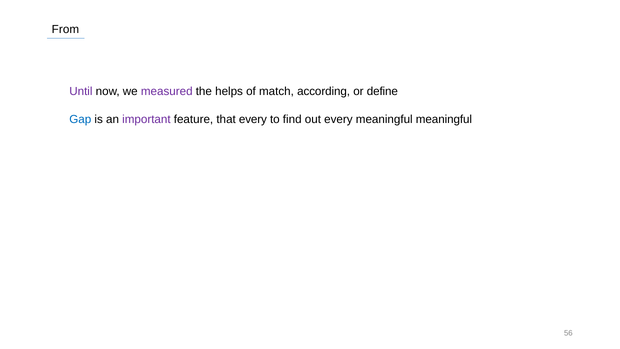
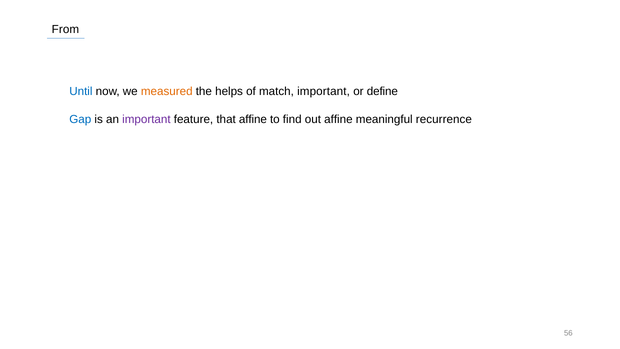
Until colour: purple -> blue (81, 91)
measured colour: purple -> orange (167, 91)
match according: according -> important (324, 91)
that every: every -> affine (253, 119)
out every: every -> affine (338, 119)
meaningful meaningful: meaningful -> recurrence (444, 119)
